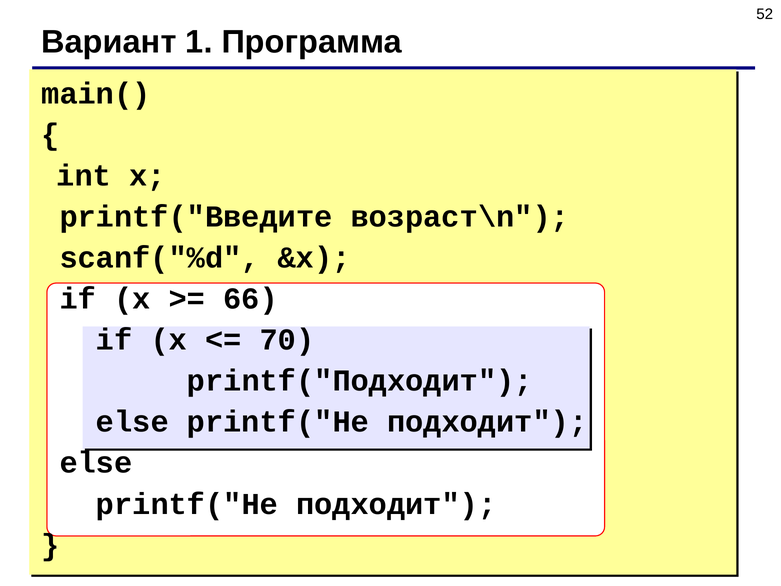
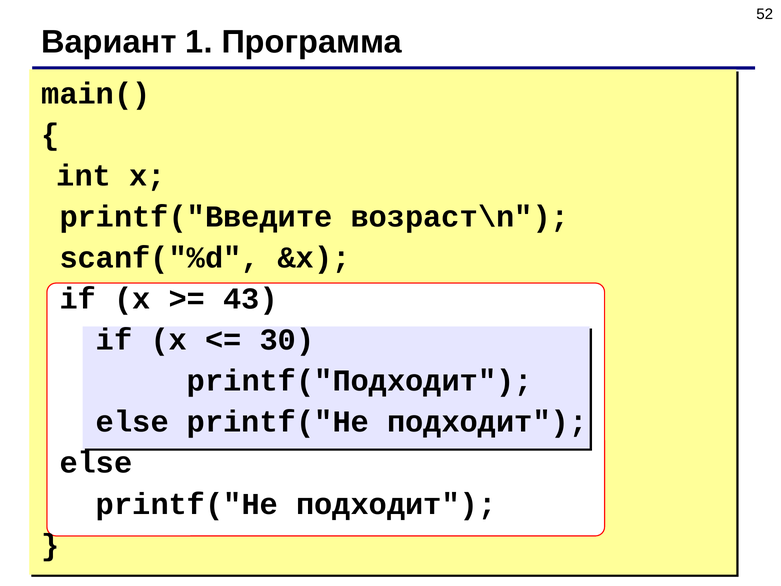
66: 66 -> 43 (251, 299)
70: 70 -> 30 (287, 340)
